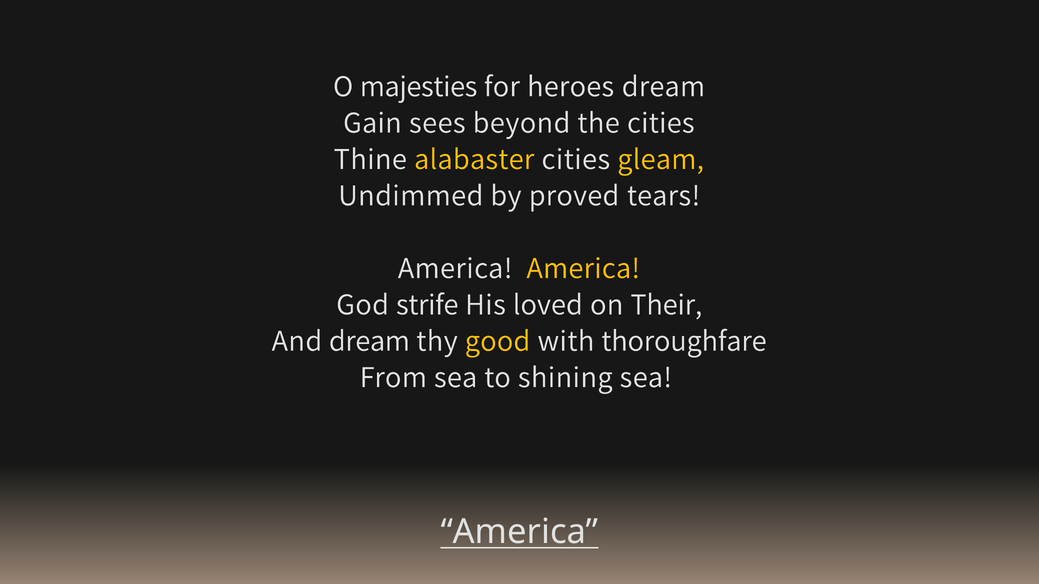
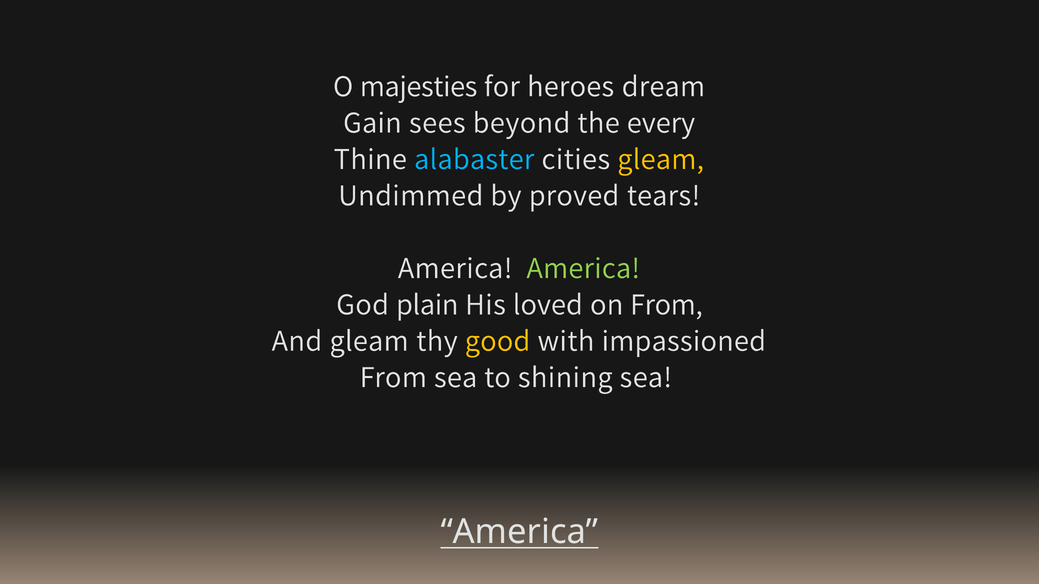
the cities: cities -> every (661, 123)
alabaster colour: yellow -> light blue (474, 159)
America colour: yellow -> light green (583, 268)
strife: strife -> plain (427, 305)
on Their: Their -> From (666, 305)
And dream: dream -> gleam (369, 341)
thoroughfare: thoroughfare -> impassioned (684, 341)
